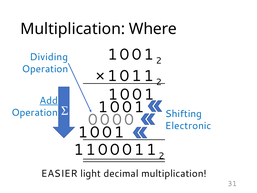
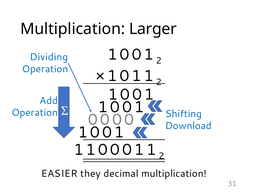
Where: Where -> Larger (153, 29)
Add underline: present -> none (49, 100)
Electronic: Electronic -> Download (188, 126)
light: light -> they (91, 173)
